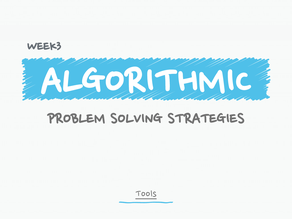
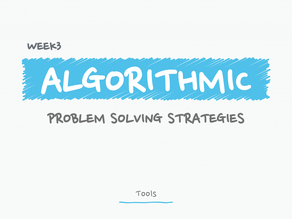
Tools underline: present -> none (146, 194)
